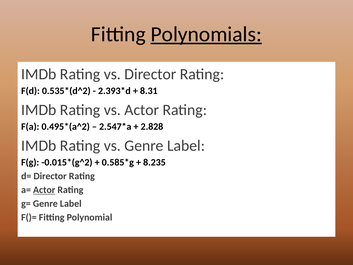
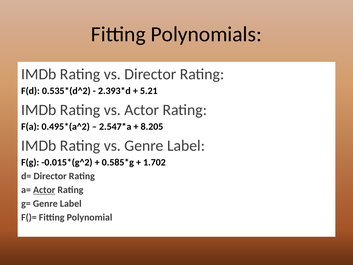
Polynomials underline: present -> none (206, 34)
8.31: 8.31 -> 5.21 (149, 91)
2.828: 2.828 -> 8.205 (152, 127)
8.235: 8.235 -> 1.702 (154, 162)
